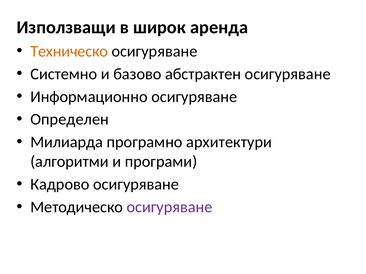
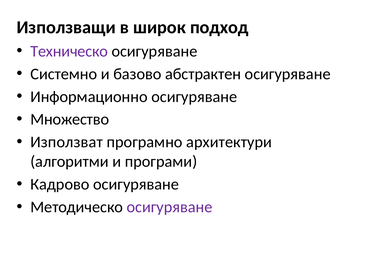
аренда: аренда -> подход (219, 27)
Техническо colour: orange -> purple (69, 51)
Определен: Определен -> Множество (70, 120)
Милиарда: Милиарда -> Използват (67, 142)
